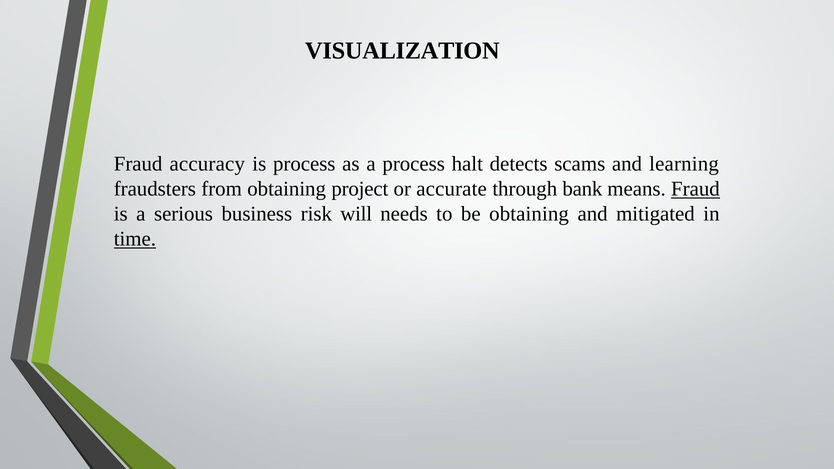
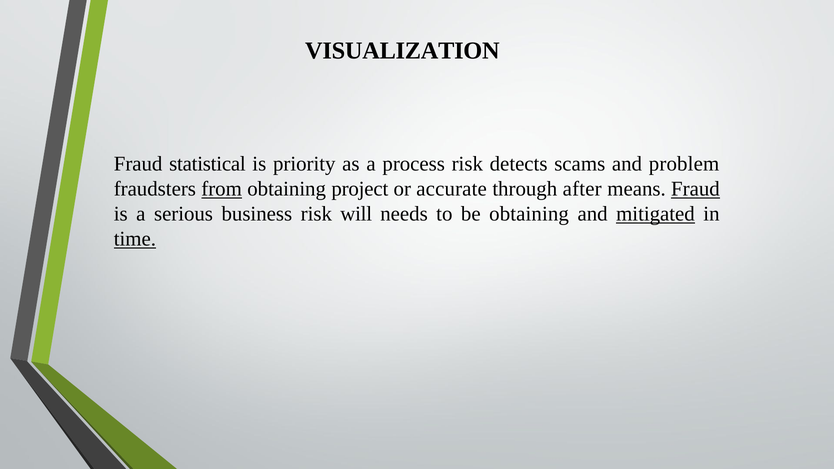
accuracy: accuracy -> statistical (207, 164)
is process: process -> priority (304, 164)
process halt: halt -> risk (467, 164)
learning: learning -> problem (684, 164)
from underline: none -> present (222, 189)
bank: bank -> after (582, 189)
mitigated underline: none -> present (655, 214)
